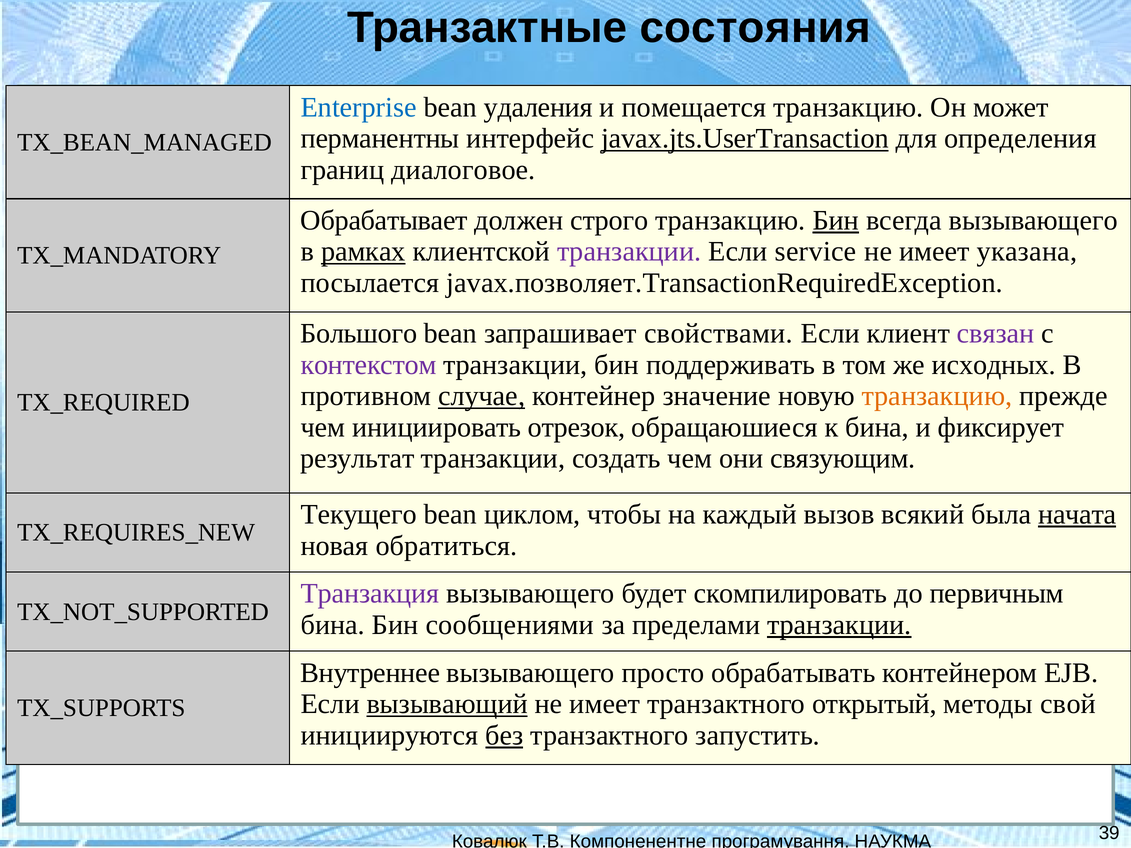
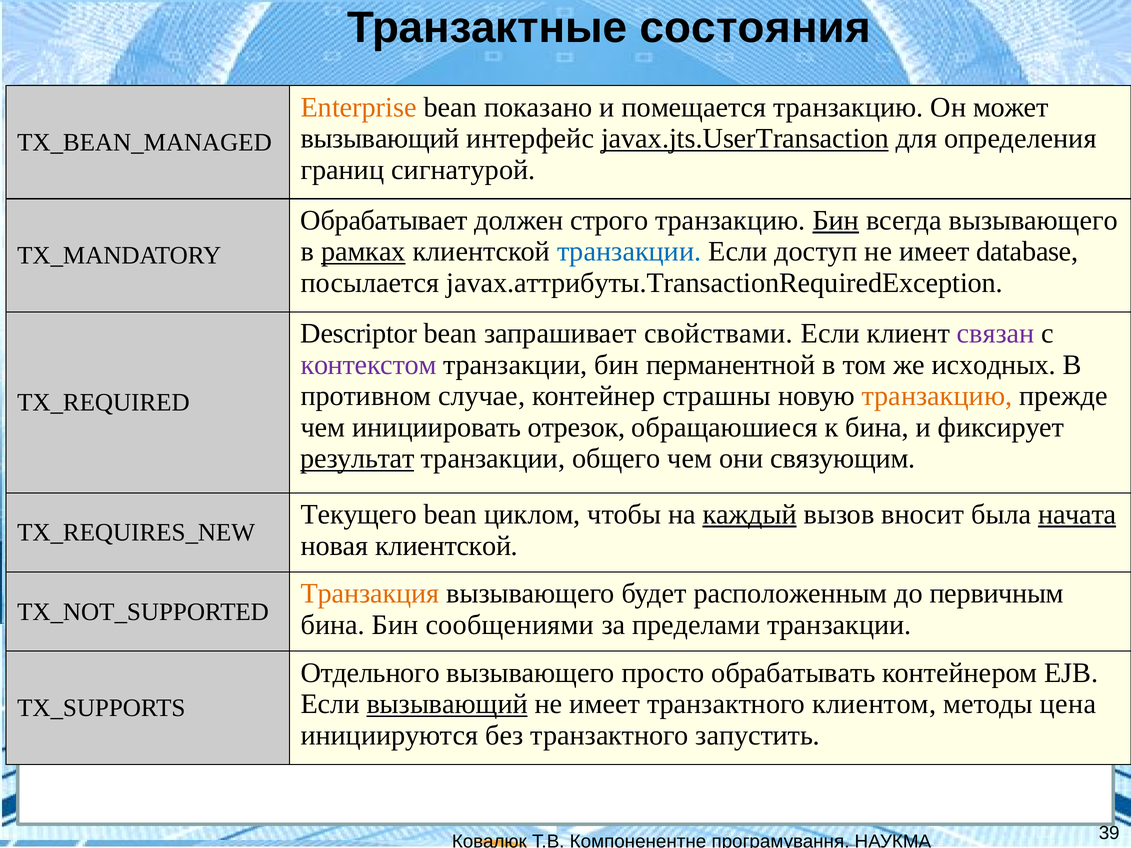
Enterprise colour: blue -> orange (359, 107)
удаления: удаления -> показано (538, 107)
перманентны: перманентны -> вызывающий (380, 139)
диалоговое: диалоговое -> сигнатурой (463, 170)
транзакции colour: purple -> blue (629, 252)
service: service -> доступ (816, 252)
указана: указана -> database (1027, 252)
javax.позволяет.TransactionRequiredException: javax.позволяет.TransactionRequiredException -> javax.аттрибуты.TransactionRequiredException (725, 283)
Большого: Большого -> Descriptor (359, 334)
поддерживать: поддерживать -> перманентной (731, 365)
случае underline: present -> none (482, 396)
значение: значение -> страшны (717, 396)
результат underline: none -> present (357, 459)
создать: создать -> общего (616, 459)
каждый underline: none -> present (750, 515)
всякий: всякий -> вносит (923, 515)
новая обратиться: обратиться -> клиентской (447, 546)
Транзакция colour: purple -> orange (370, 594)
скомпилировать: скомпилировать -> расположенным (791, 594)
транзакции underline: present -> none (839, 625)
Внутреннее: Внутреннее -> Отдельного (370, 673)
открытый: открытый -> клиентом (874, 704)
свой: свой -> цена (1068, 704)
без underline: present -> none (504, 736)
